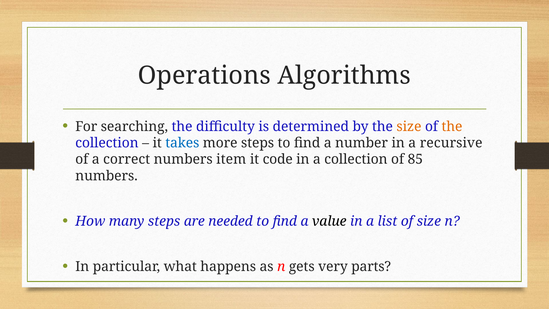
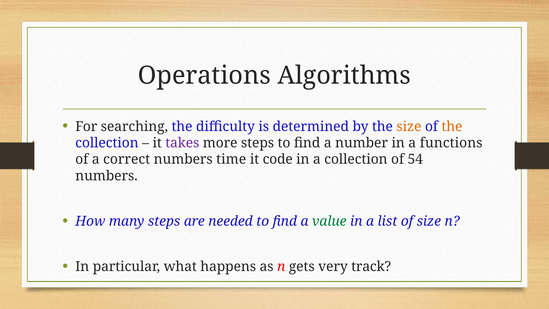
takes colour: blue -> purple (182, 143)
recursive: recursive -> functions (451, 143)
item: item -> time (231, 159)
85: 85 -> 54 (415, 159)
value colour: black -> green (329, 221)
parts: parts -> track (371, 266)
